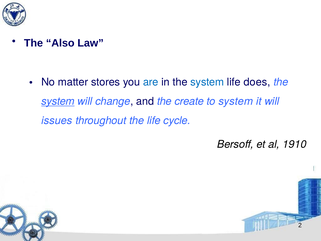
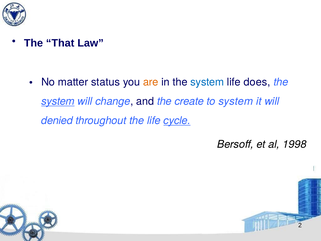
Also: Also -> That (60, 43)
stores: stores -> status (106, 82)
are colour: blue -> orange (151, 82)
issues: issues -> denied (57, 121)
cycle underline: none -> present (177, 121)
1910: 1910 -> 1998 (295, 144)
